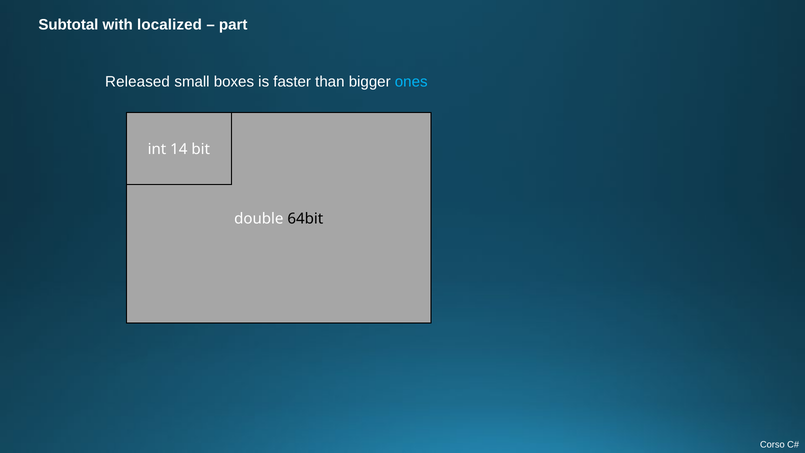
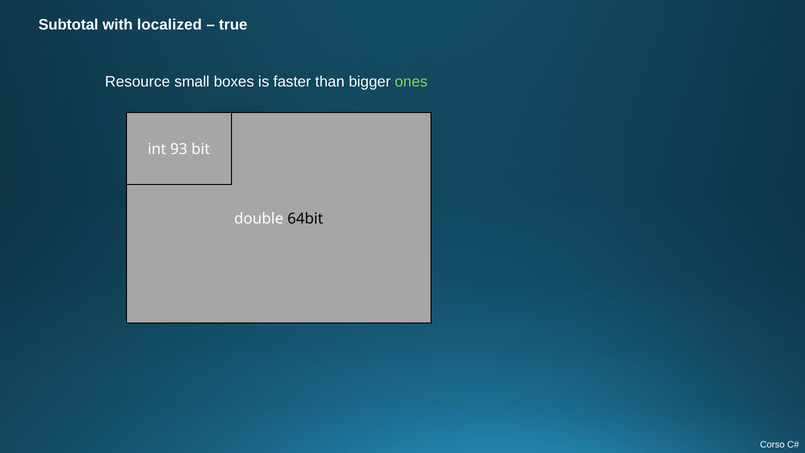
part: part -> true (233, 25)
Released: Released -> Resource (138, 82)
ones colour: light blue -> light green (411, 82)
14: 14 -> 93 (179, 149)
